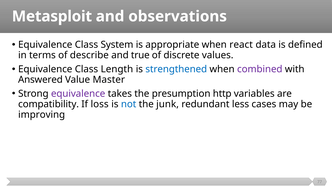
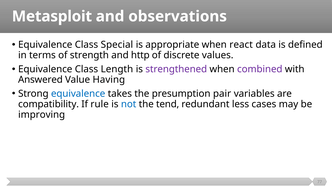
System: System -> Special (117, 45)
describe: describe -> strength (89, 55)
true: true -> http (140, 55)
strengthened colour: blue -> purple (176, 69)
Master: Master -> Having (109, 80)
equivalence colour: purple -> blue (78, 93)
http: http -> pair (222, 93)
loss: loss -> rule (100, 104)
junk: junk -> tend (168, 104)
